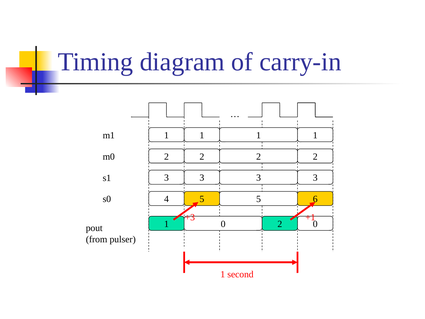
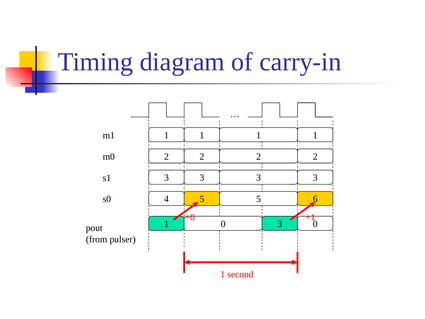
+3: +3 -> +0 (190, 217)
0 2: 2 -> 3 (280, 224)
